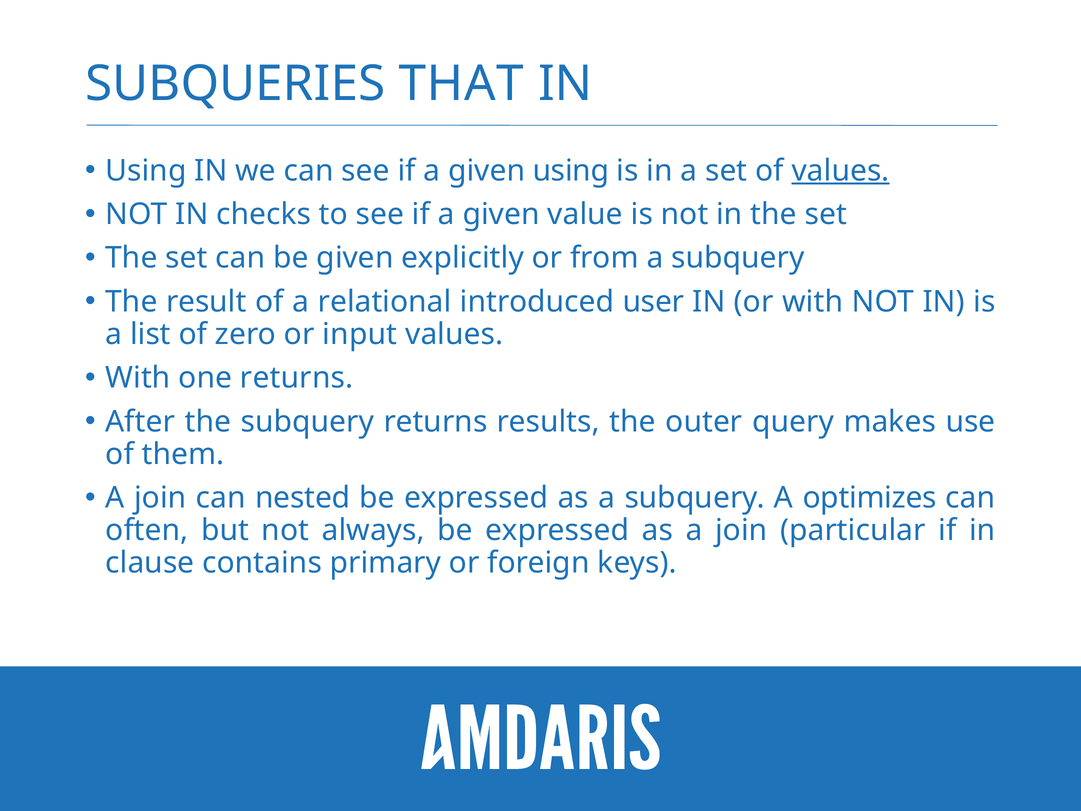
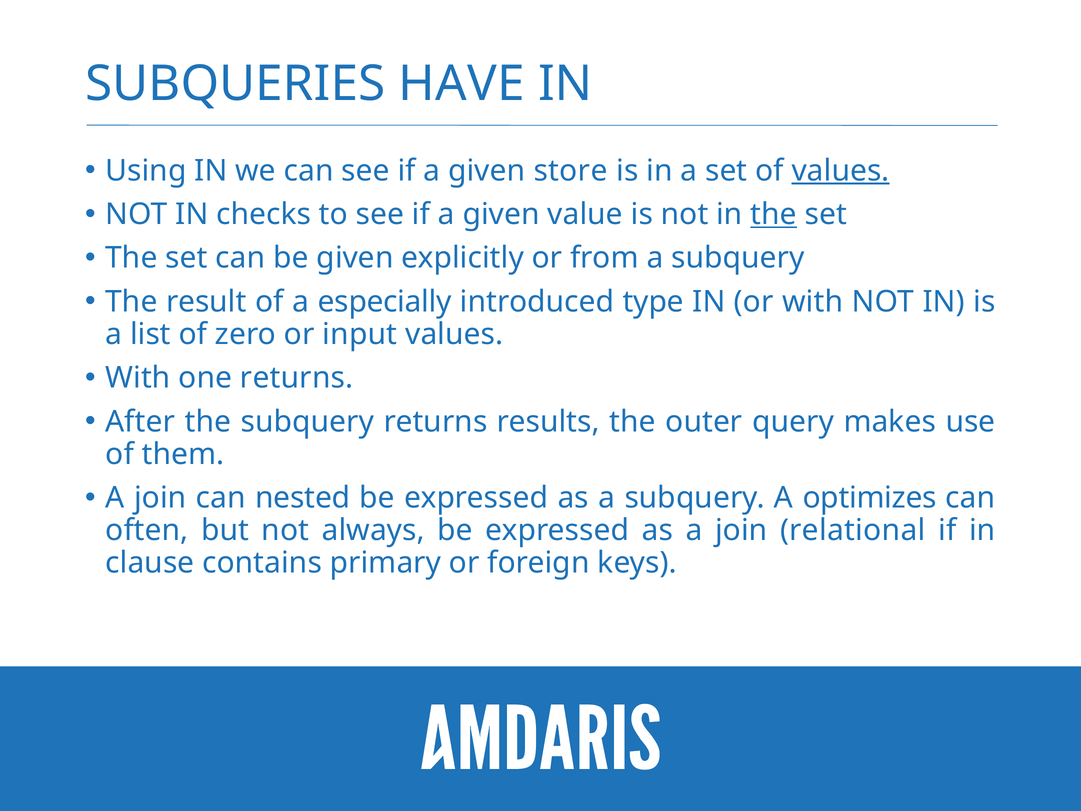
THAT: THAT -> HAVE (461, 84)
given using: using -> store (571, 171)
the underline: none -> present (774, 214)
relational: relational -> especially (385, 302)
user: user -> type (653, 302)
particular: particular -> relational (853, 530)
